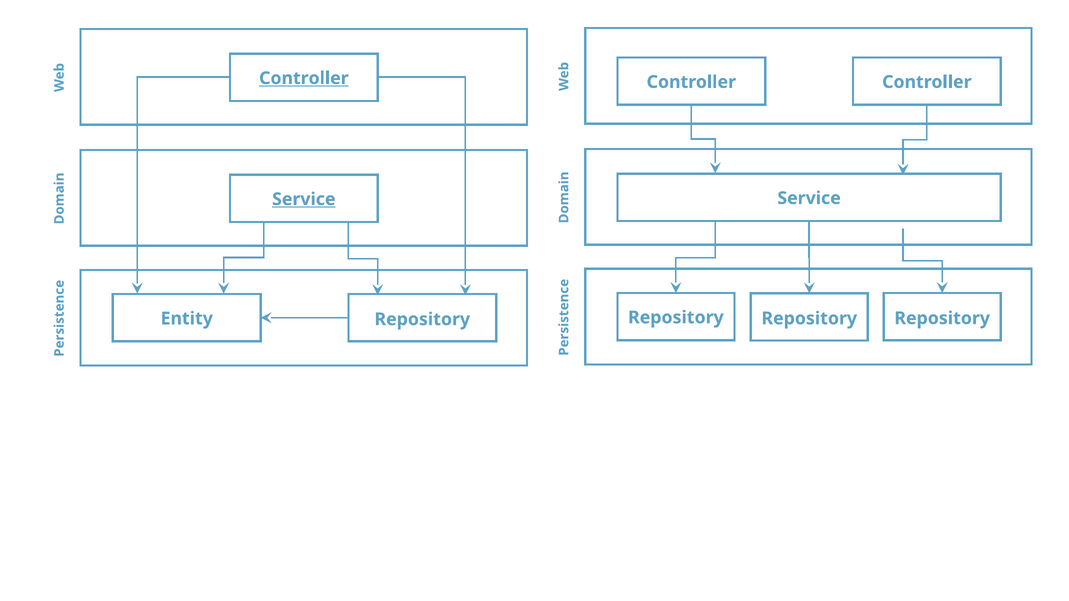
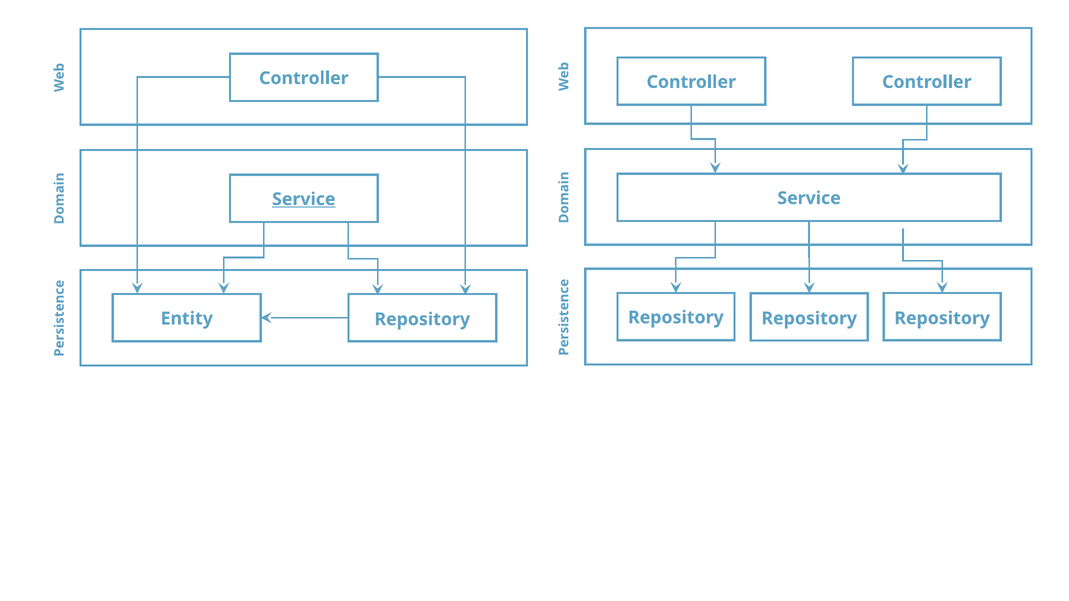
Controller underline: present -> none (304, 78)
